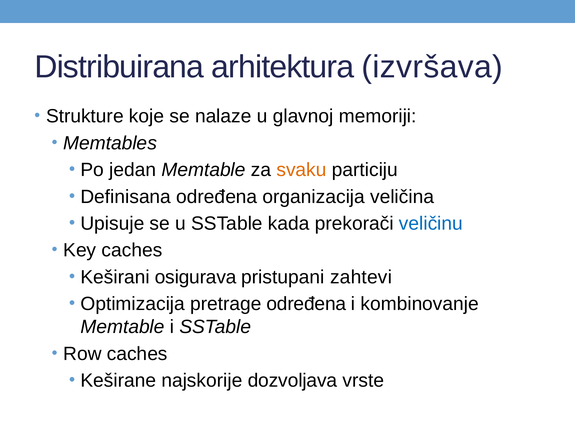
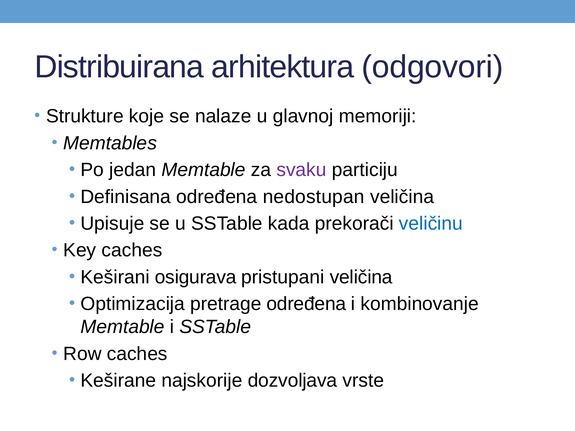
izvršava: izvršava -> odgovori (432, 67)
svaku colour: orange -> purple (302, 170)
organizacija: organizacija -> nedostupan (314, 197)
pristupani zahtevi: zahtevi -> veličina (361, 277)
